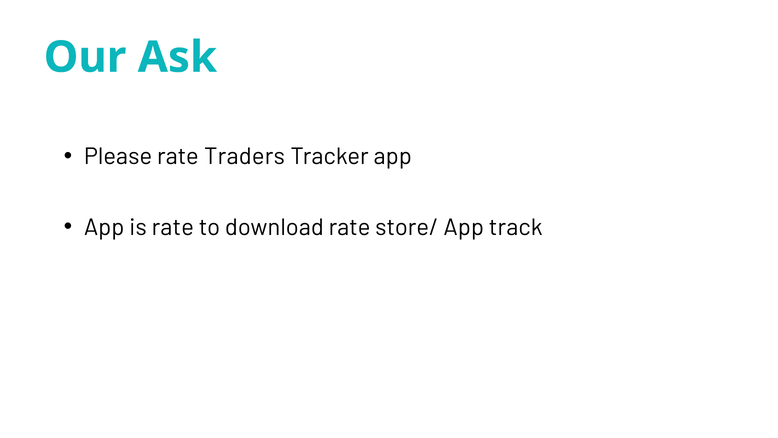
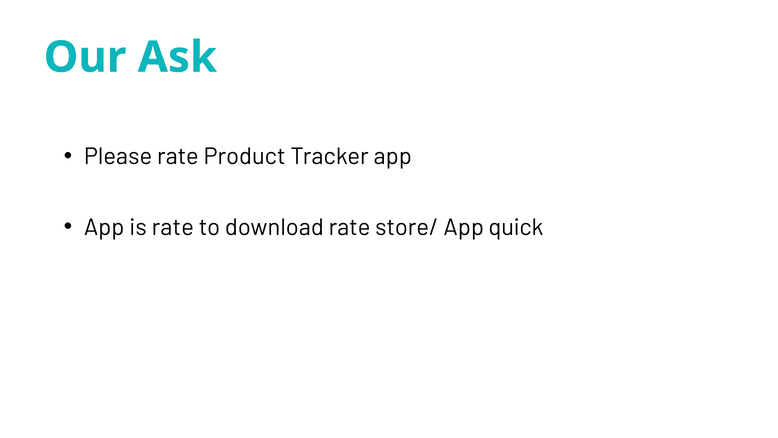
Traders: Traders -> Product (245, 156)
track: track -> quick (516, 227)
